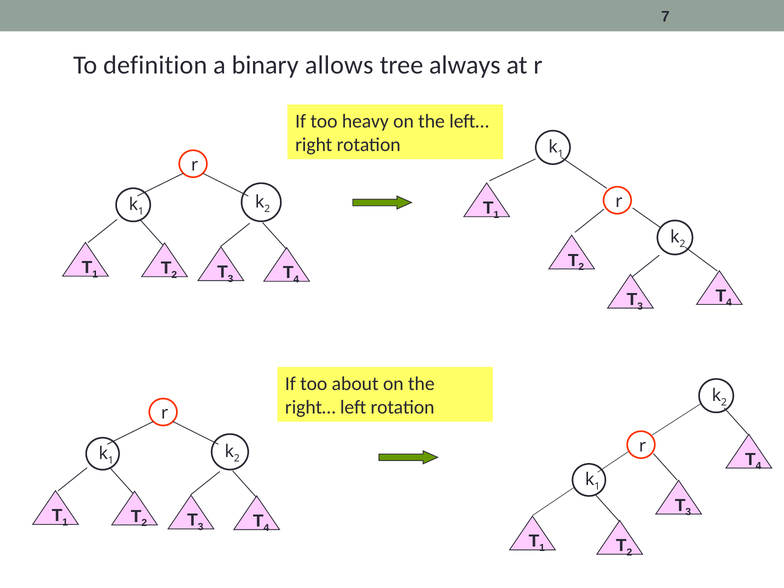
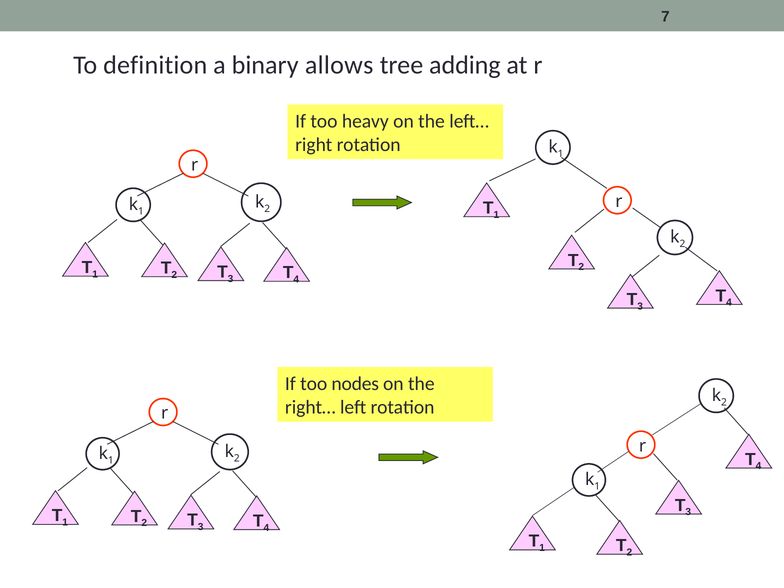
always: always -> adding (465, 65)
about: about -> nodes (355, 384)
